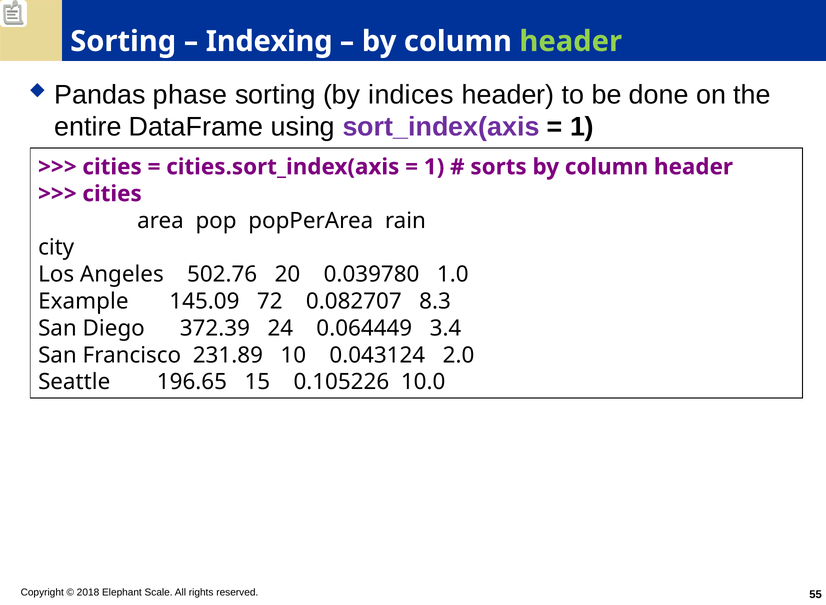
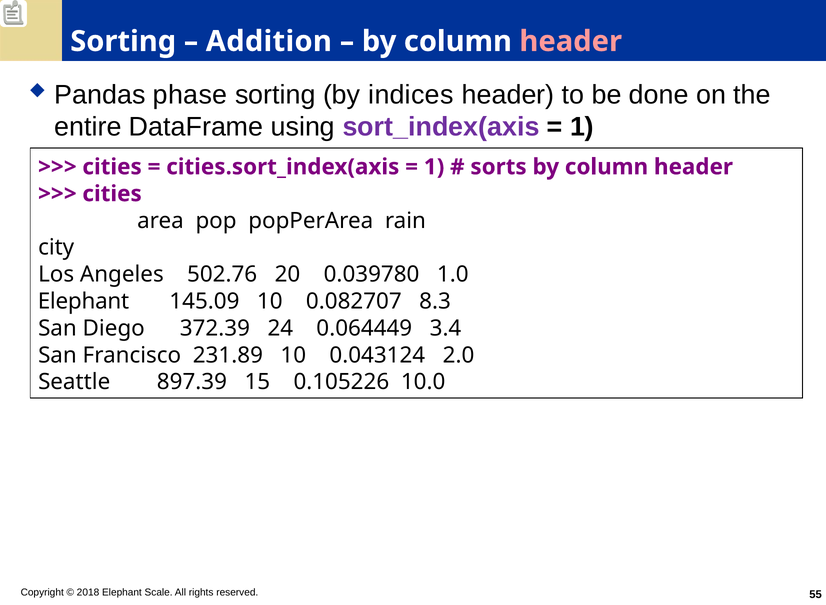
Indexing: Indexing -> Addition (269, 41)
header colour: light green -> pink (571, 41)
Example: Example -> Elephant (83, 301)
145.09 72: 72 -> 10 (270, 301)
196.65: 196.65 -> 897.39 (192, 382)
